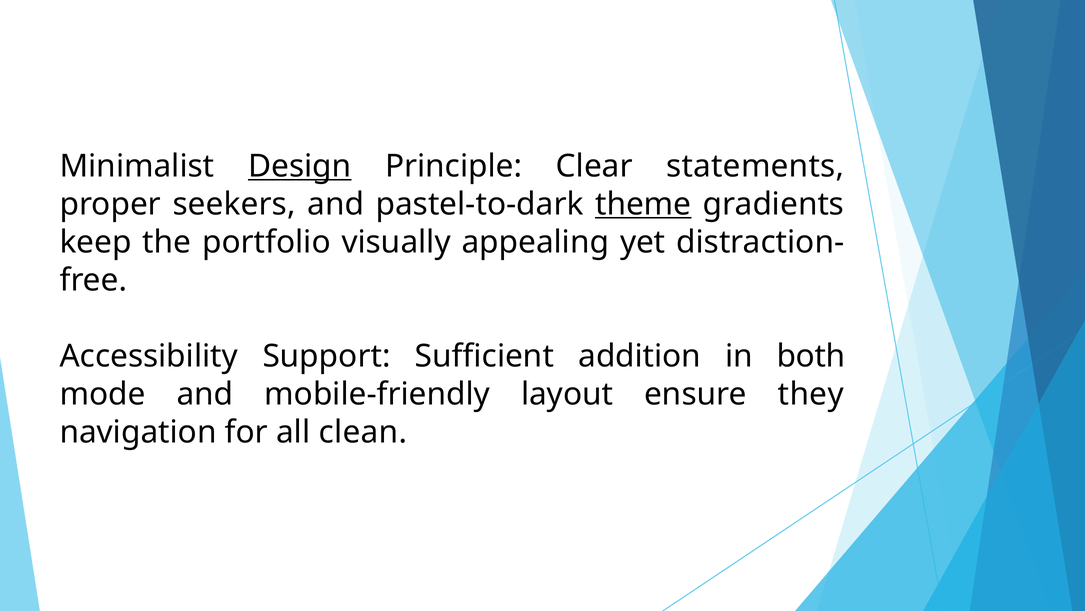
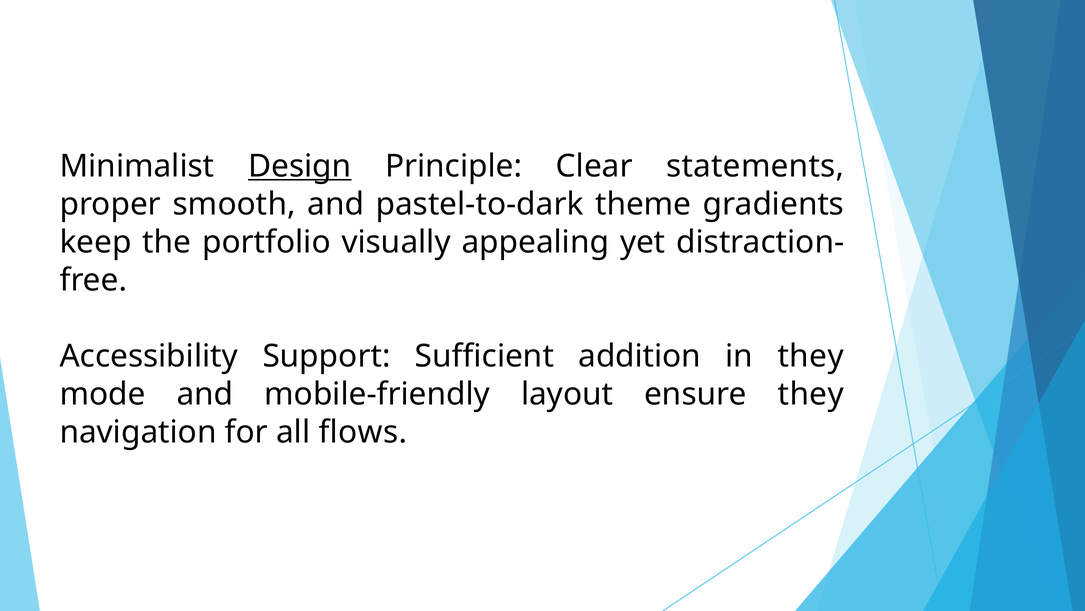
seekers: seekers -> smooth (234, 204)
theme underline: present -> none (643, 204)
in both: both -> they (811, 356)
clean: clean -> flows (363, 432)
